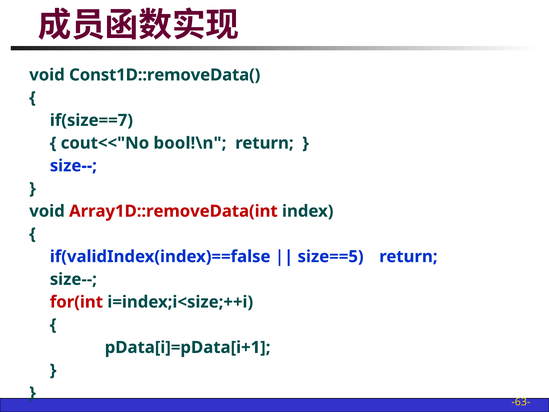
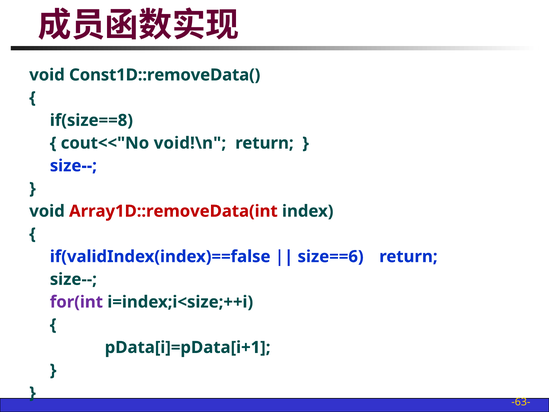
if(size==7: if(size==7 -> if(size==8 (91, 120)
bool!\n: bool!\n -> void!\n (190, 143)
size==5: size==5 -> size==6 (331, 256)
for(int colour: red -> purple (76, 302)
